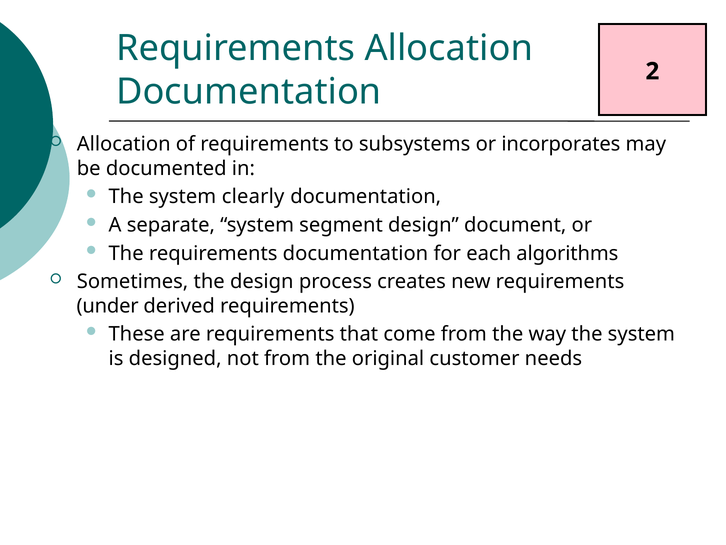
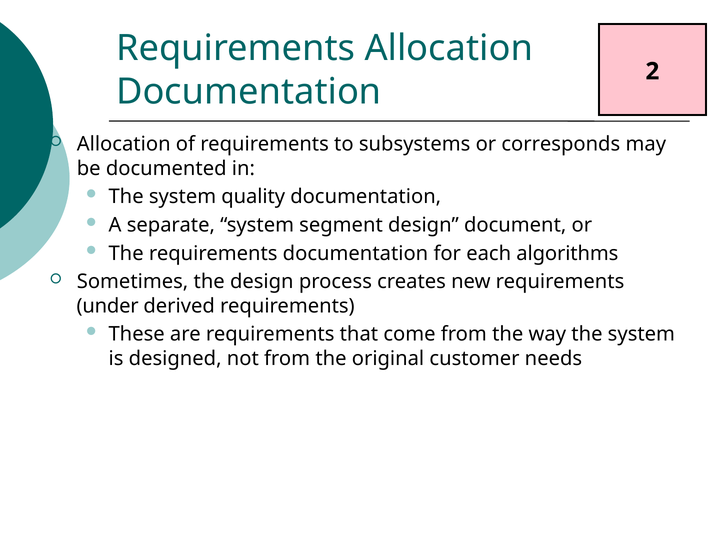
incorporates: incorporates -> corresponds (561, 144)
clearly: clearly -> quality (253, 197)
